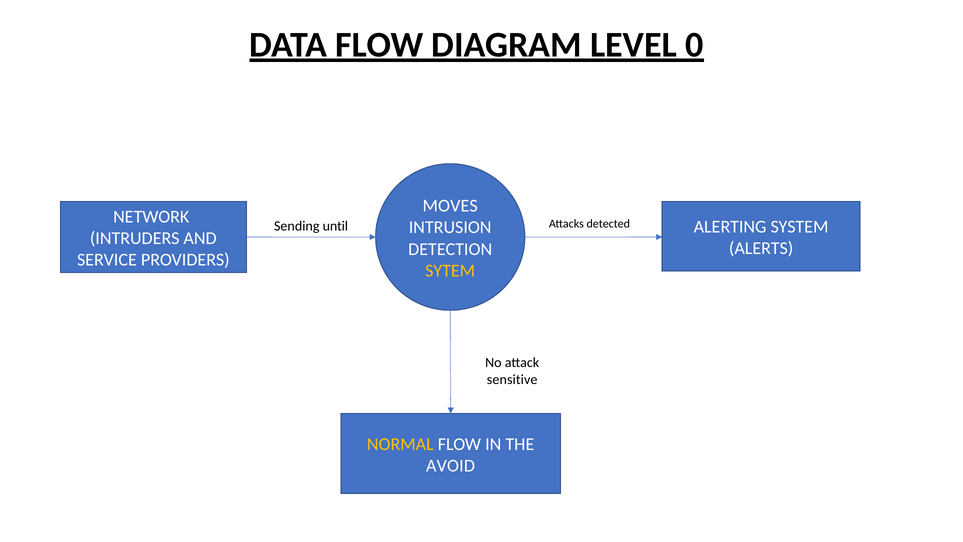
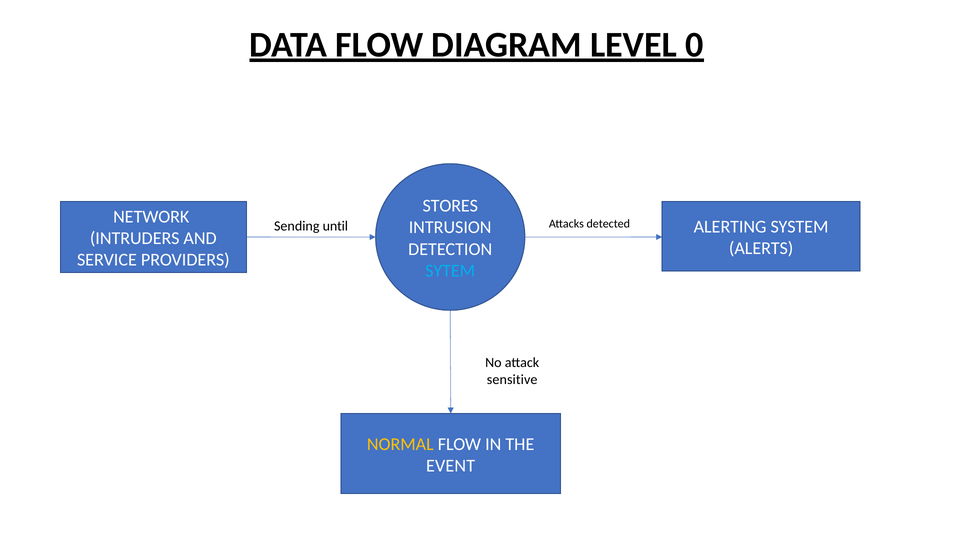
MOVES: MOVES -> STORES (450, 206)
SYTEM colour: yellow -> light blue (450, 271)
AVOID: AVOID -> EVENT (451, 465)
